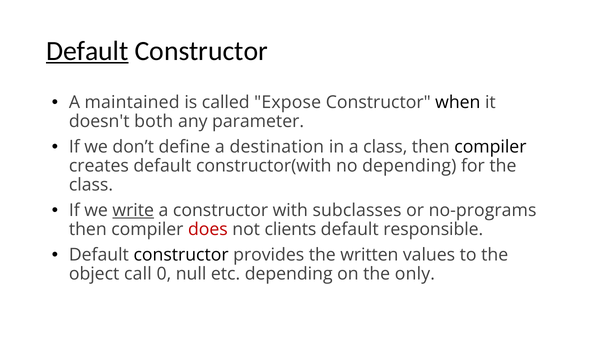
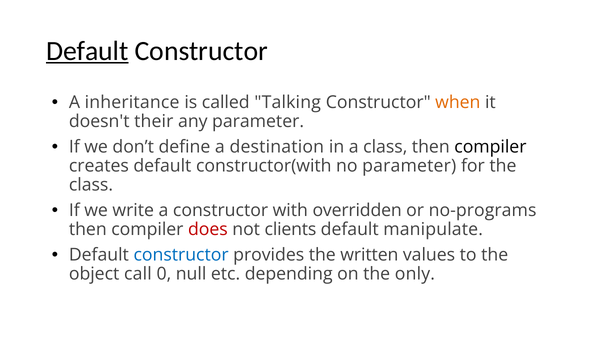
maintained: maintained -> inheritance (132, 102)
Expose: Expose -> Talking (288, 102)
when colour: black -> orange (458, 102)
both: both -> their (154, 121)
no depending: depending -> parameter (409, 166)
write underline: present -> none (133, 210)
subclasses: subclasses -> overridden (357, 210)
responsible: responsible -> manipulate (433, 229)
constructor colour: black -> blue (181, 255)
